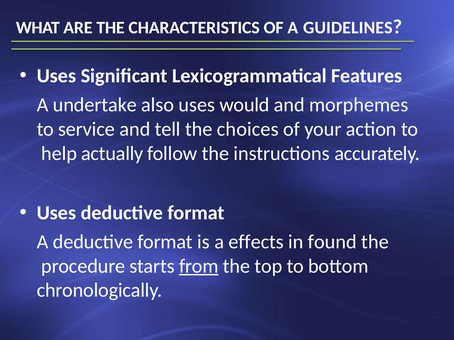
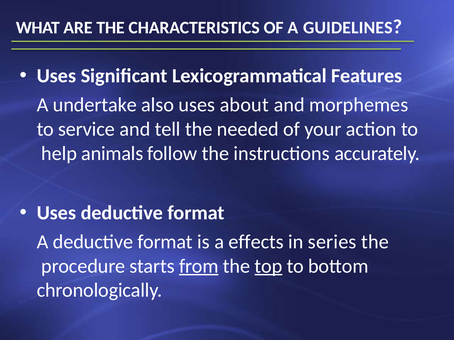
would: would -> about (244, 105)
choices: choices -> needed (248, 129)
actually: actually -> animals (112, 154)
found: found -> series (332, 242)
top underline: none -> present (268, 266)
